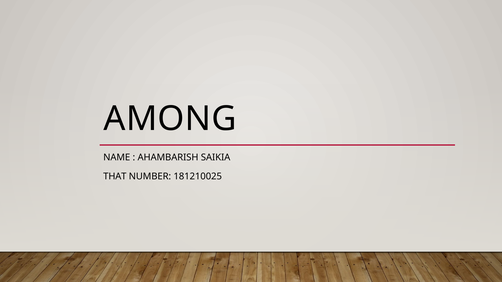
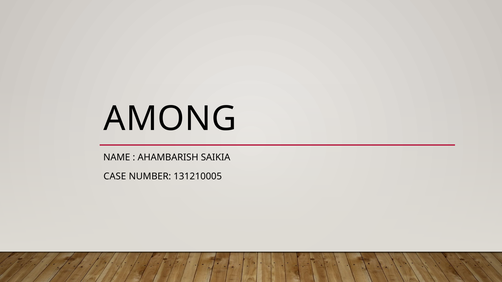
THAT: THAT -> CASE (115, 177)
181210025: 181210025 -> 131210005 (198, 177)
